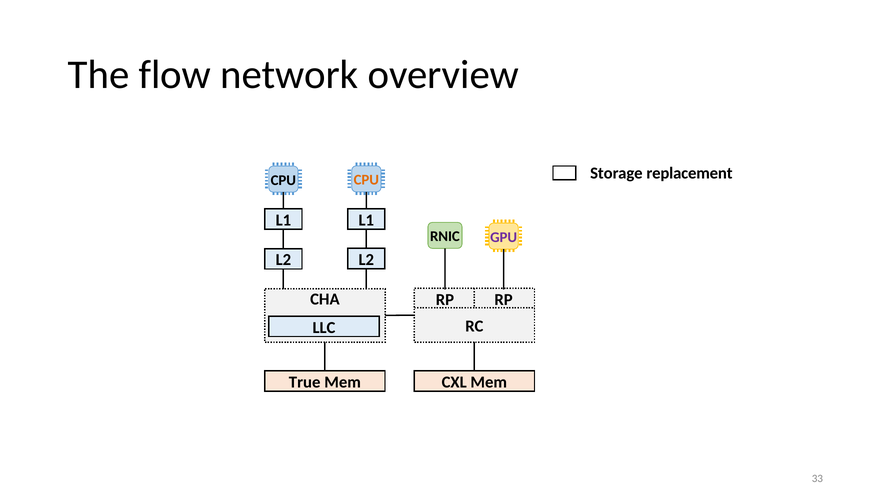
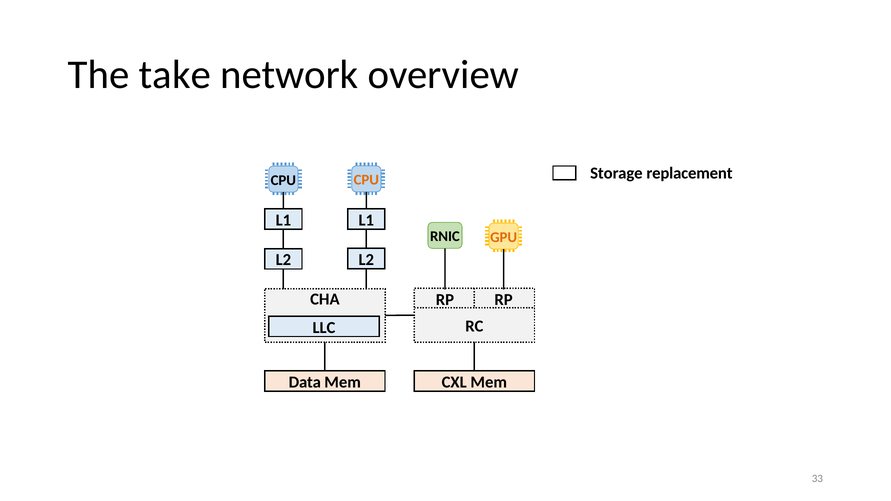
flow: flow -> take (175, 75)
GPU colour: purple -> orange (504, 237)
True: True -> Data (305, 382)
